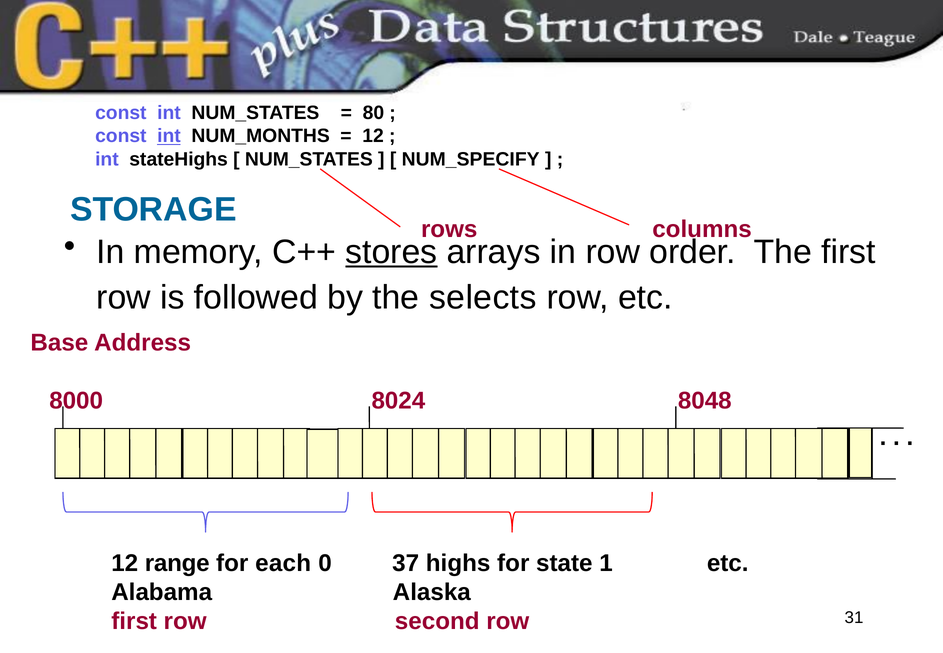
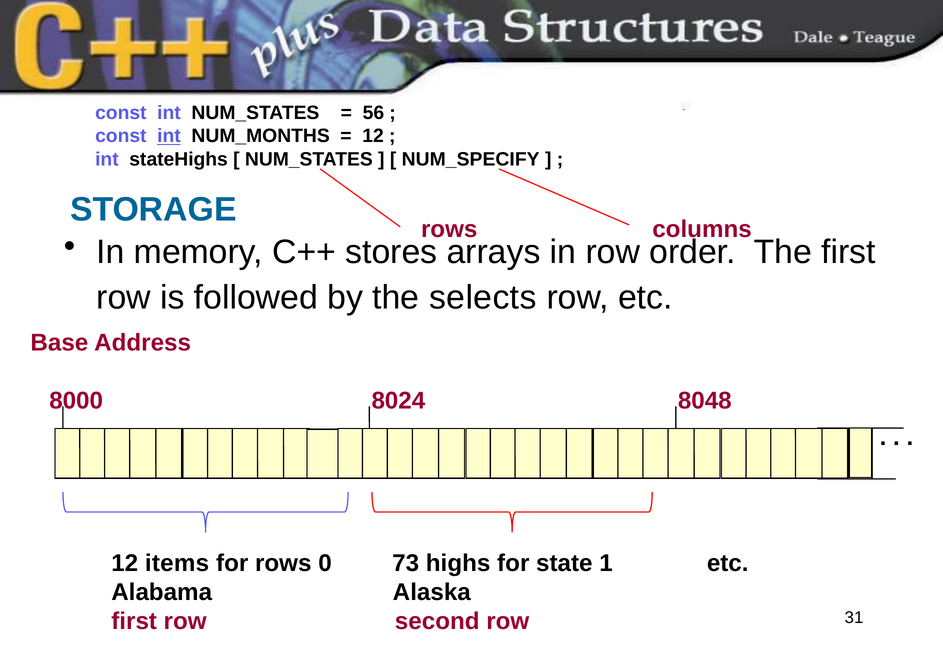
80: 80 -> 56 (373, 113)
stores underline: present -> none (391, 252)
range: range -> items (177, 563)
for each: each -> rows (283, 563)
37: 37 -> 73 (406, 563)
